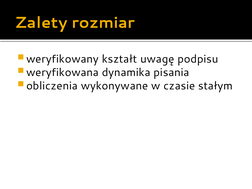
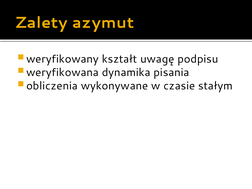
rozmiar: rozmiar -> azymut (103, 23)
